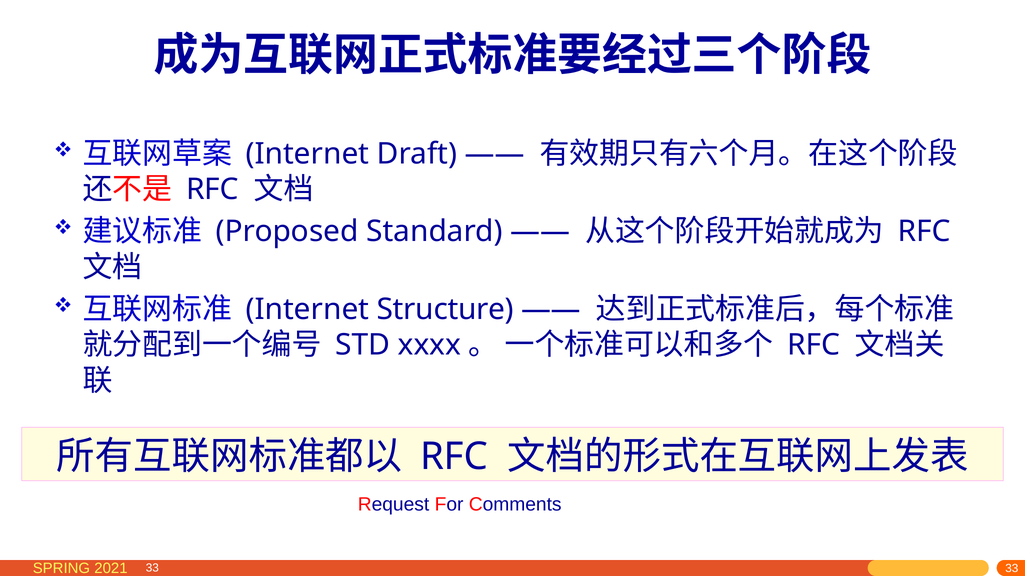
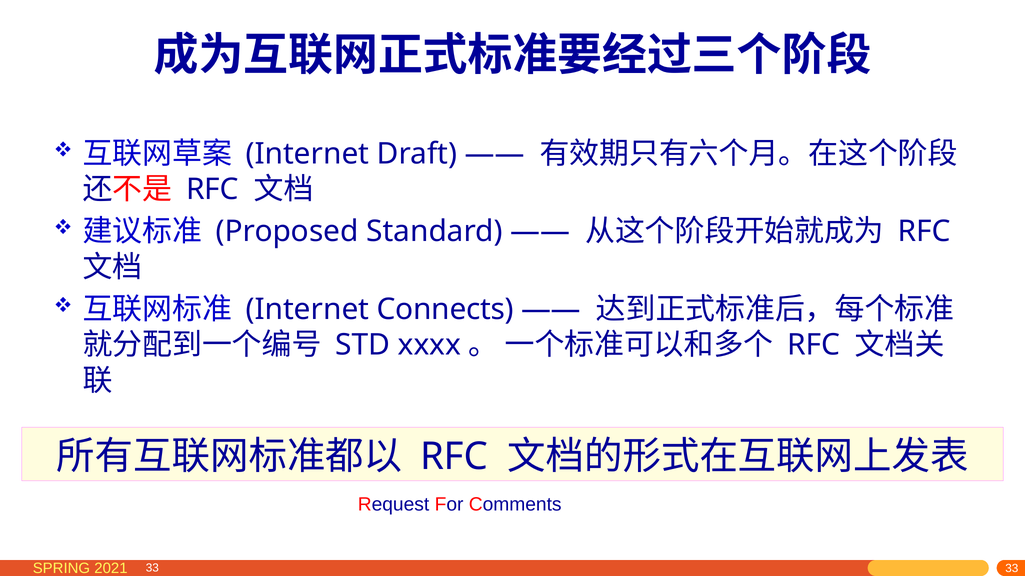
Structure: Structure -> Connects (445, 309)
